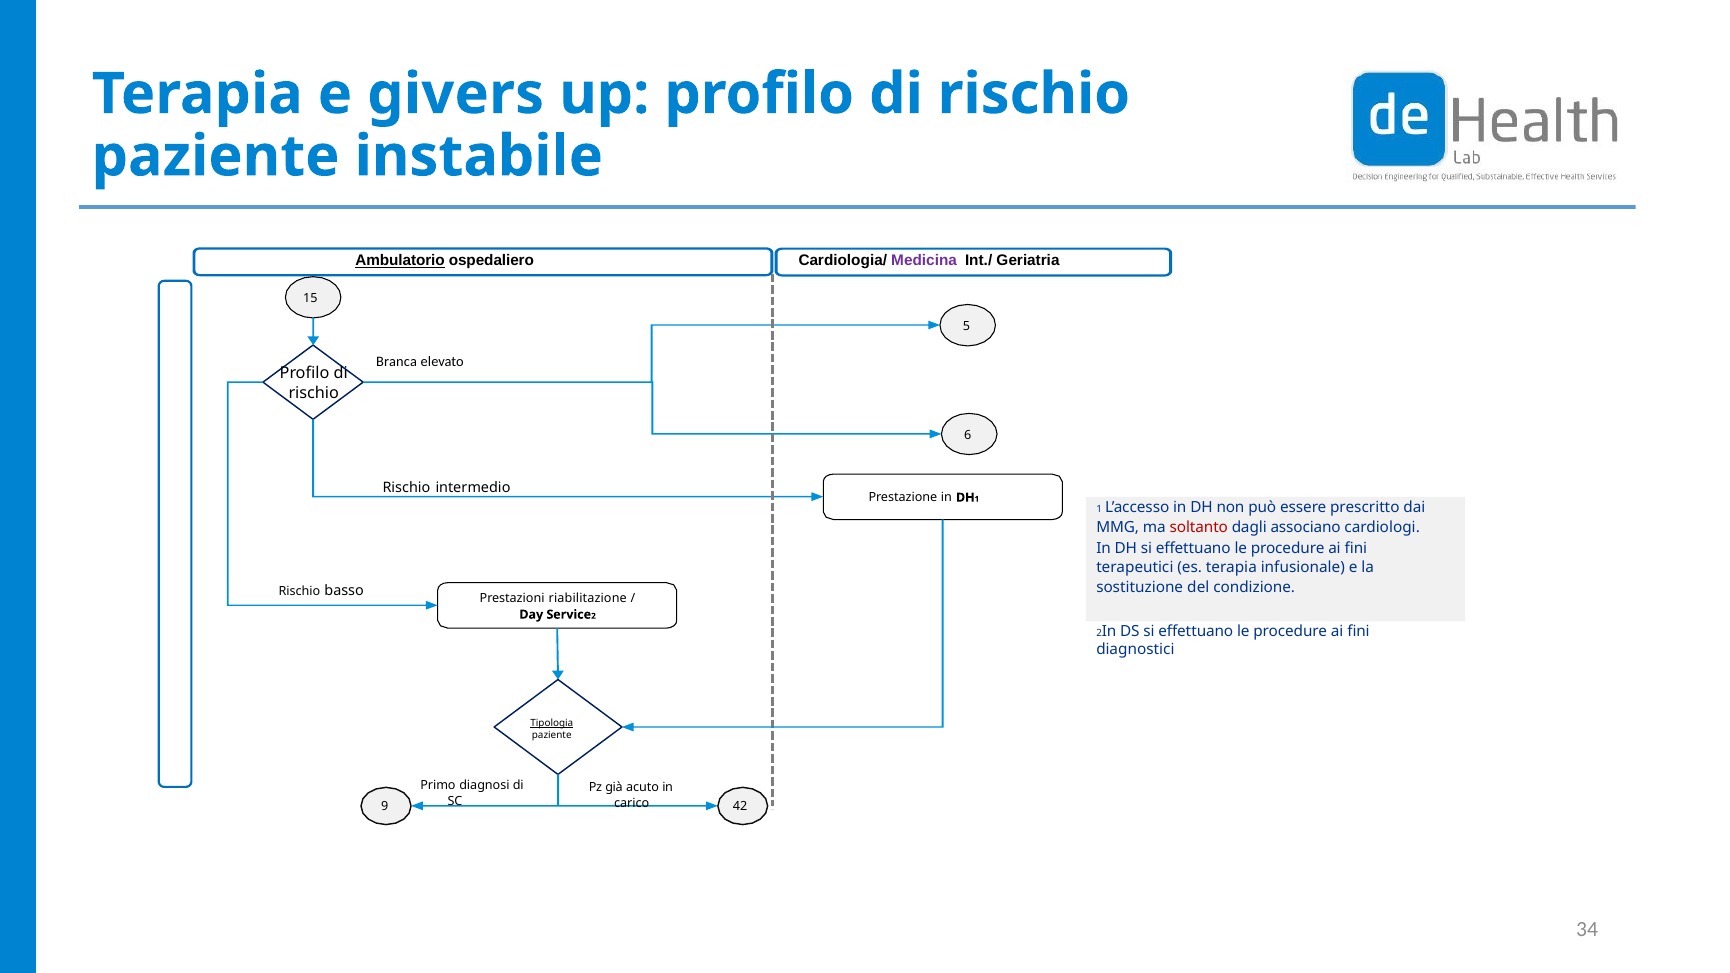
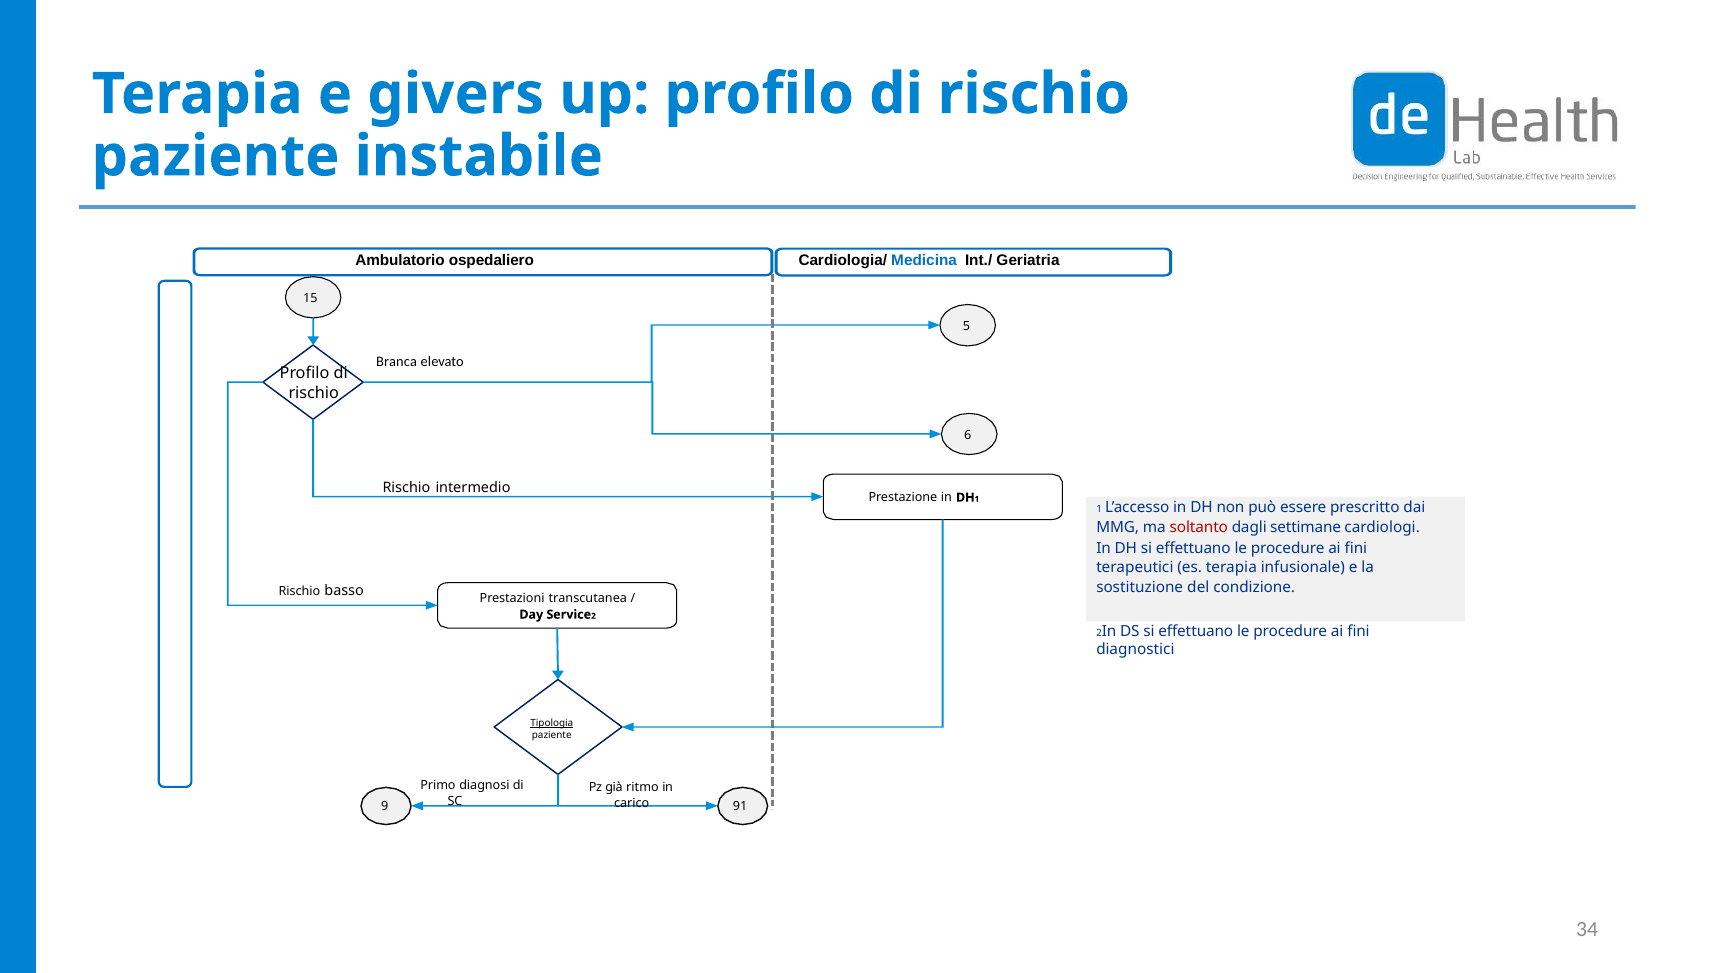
Ambulatorio underline: present -> none (400, 261)
Medicina colour: purple -> blue (924, 261)
associano: associano -> settimane (1306, 527)
riabilitazione: riabilitazione -> transcutanea (588, 598)
acuto: acuto -> ritmo (642, 787)
42: 42 -> 91 (740, 807)
